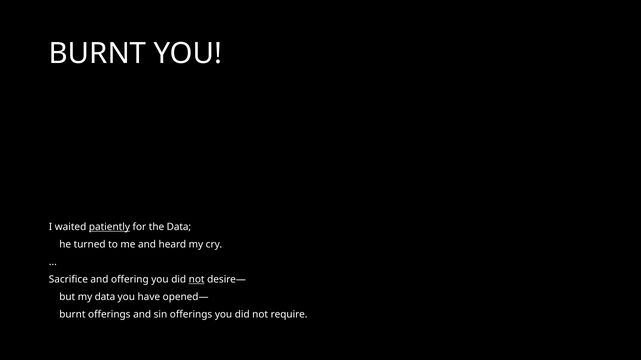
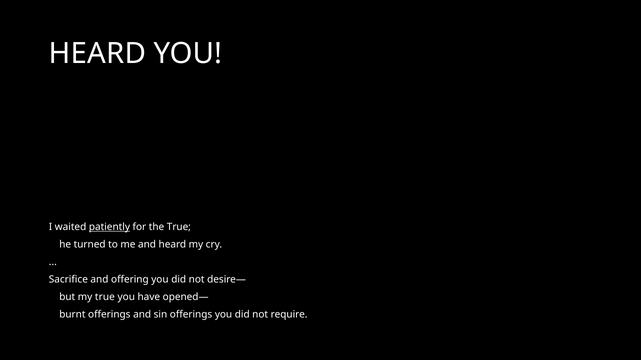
BURNT: BURNT -> HEARD (97, 54)
the Data: Data -> True (179, 227)
not underline: present -> none (197, 280)
my data: data -> true (105, 297)
